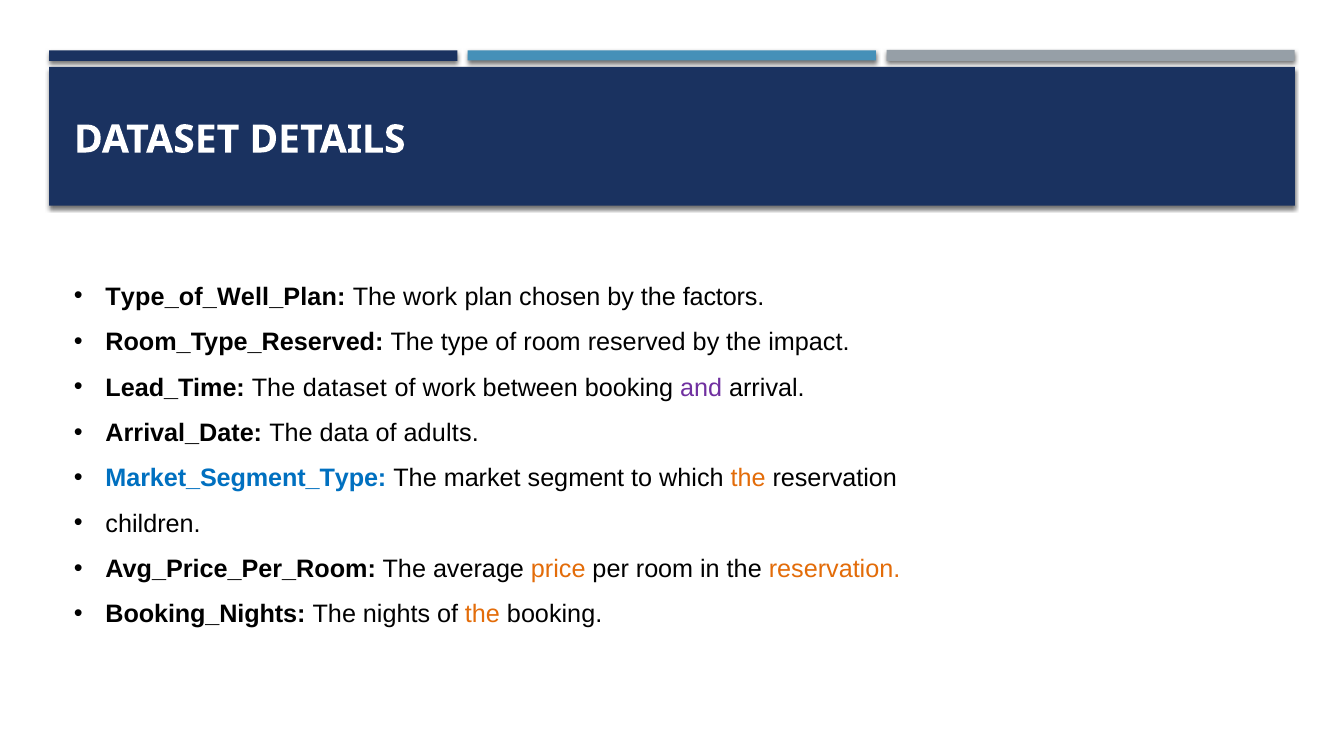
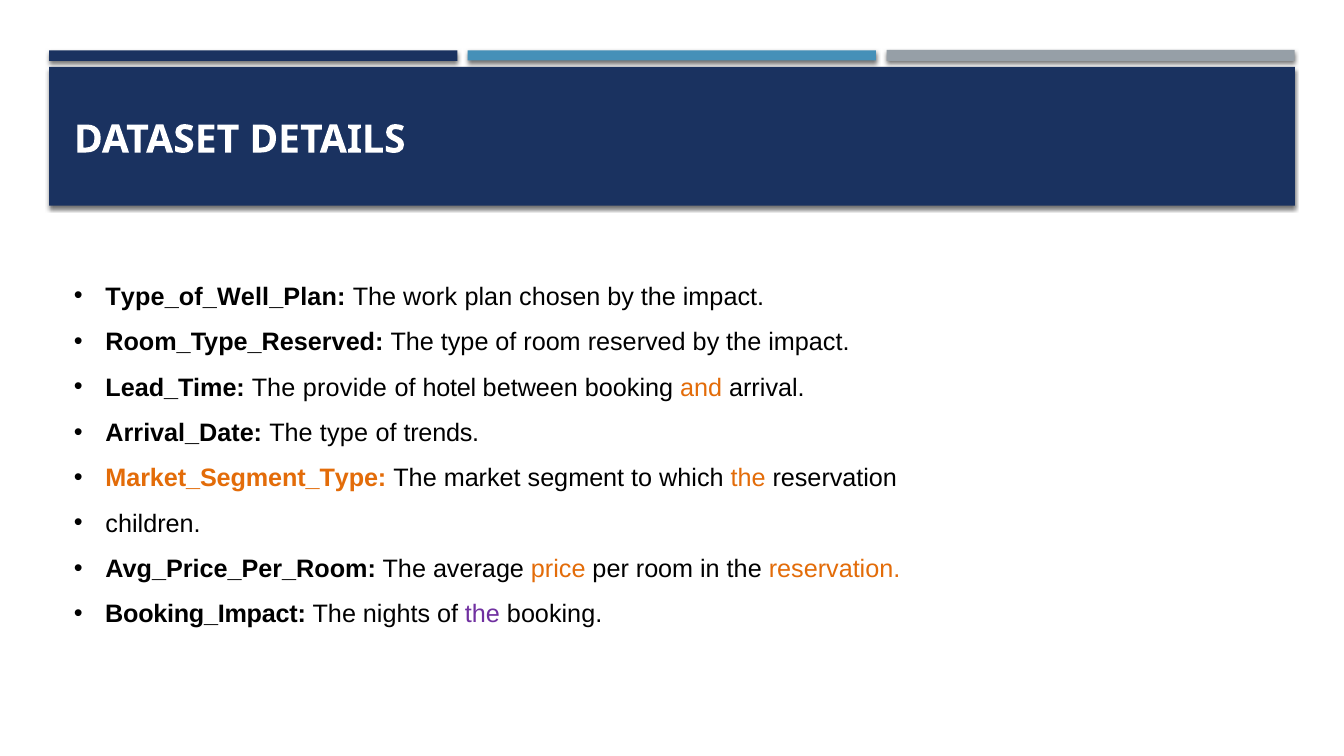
chosen by the factors: factors -> impact (723, 297)
The dataset: dataset -> provide (345, 388)
of work: work -> hotel (449, 388)
and colour: purple -> orange (701, 388)
Arrival_Date The data: data -> type (344, 433)
adults: adults -> trends (441, 433)
Market_Segment_Type colour: blue -> orange (246, 478)
Booking_Nights: Booking_Nights -> Booking_Impact (206, 615)
the colour: orange -> purple (482, 615)
